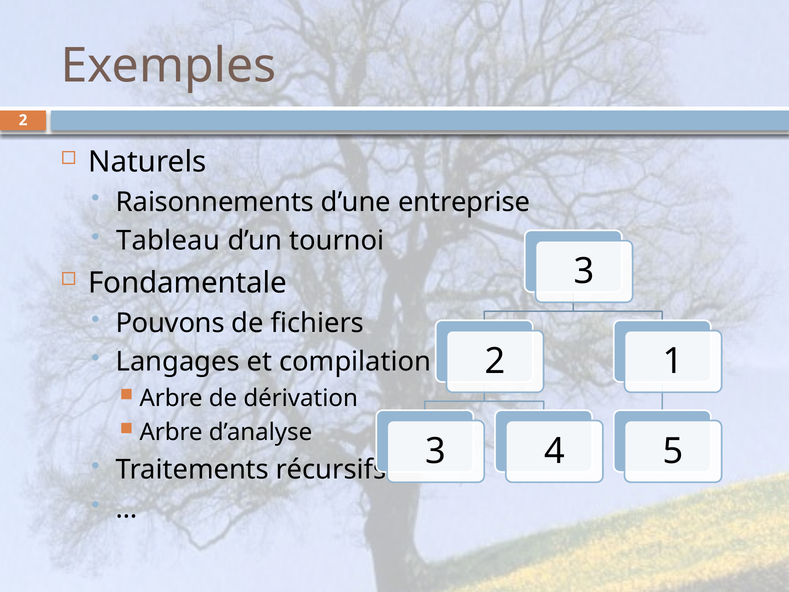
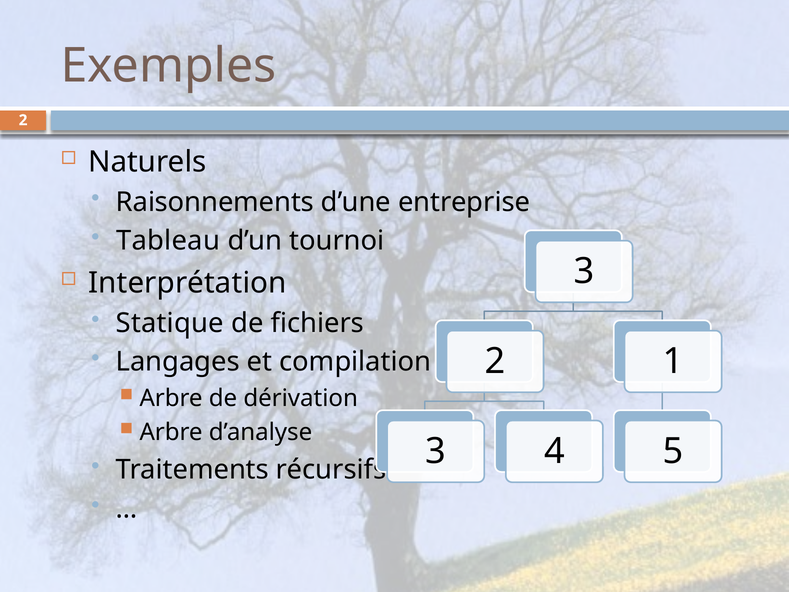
Fondamentale: Fondamentale -> Interprétation (187, 283)
Pouvons: Pouvons -> Statique (170, 323)
